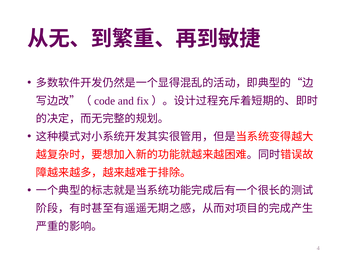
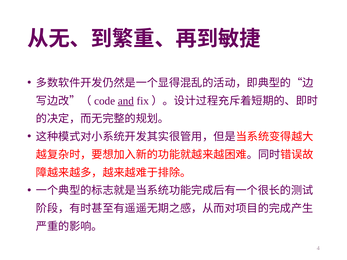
and underline: none -> present (126, 101)
